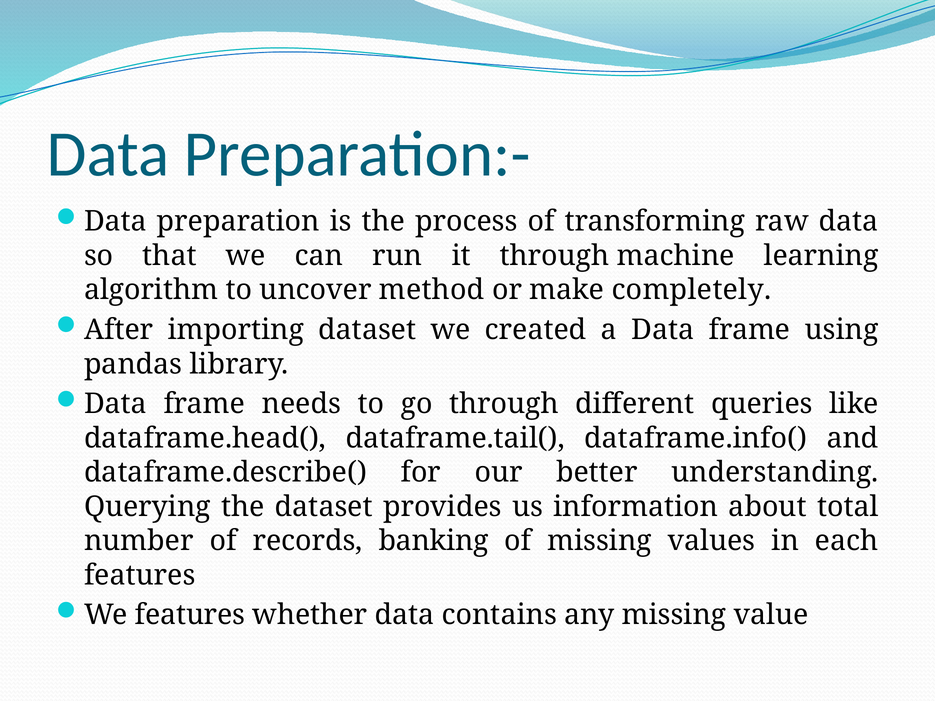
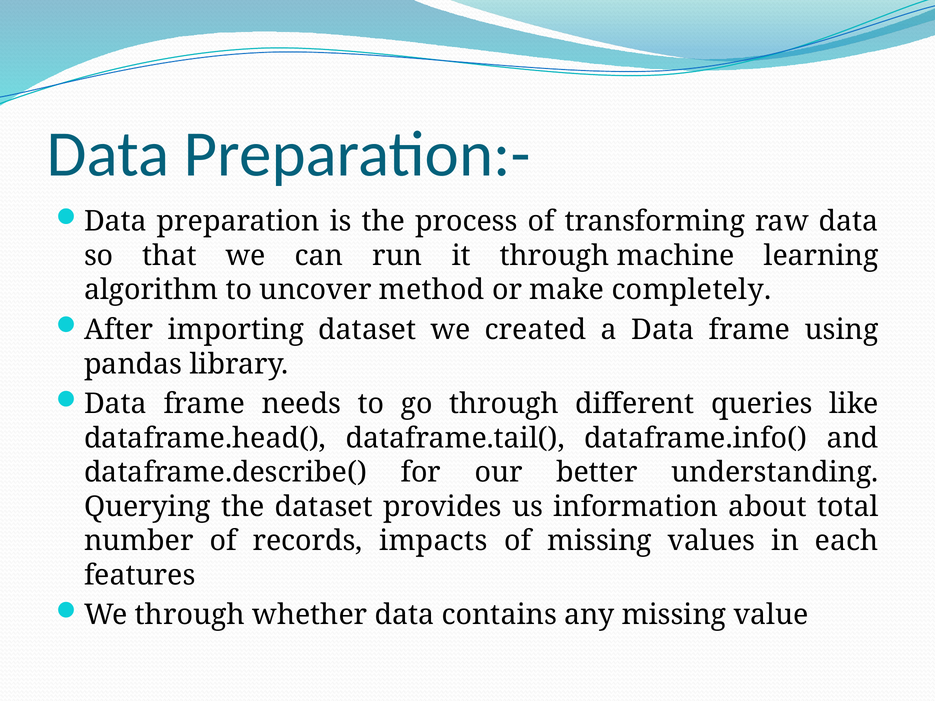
banking: banking -> impacts (433, 541)
We features: features -> through (190, 615)
